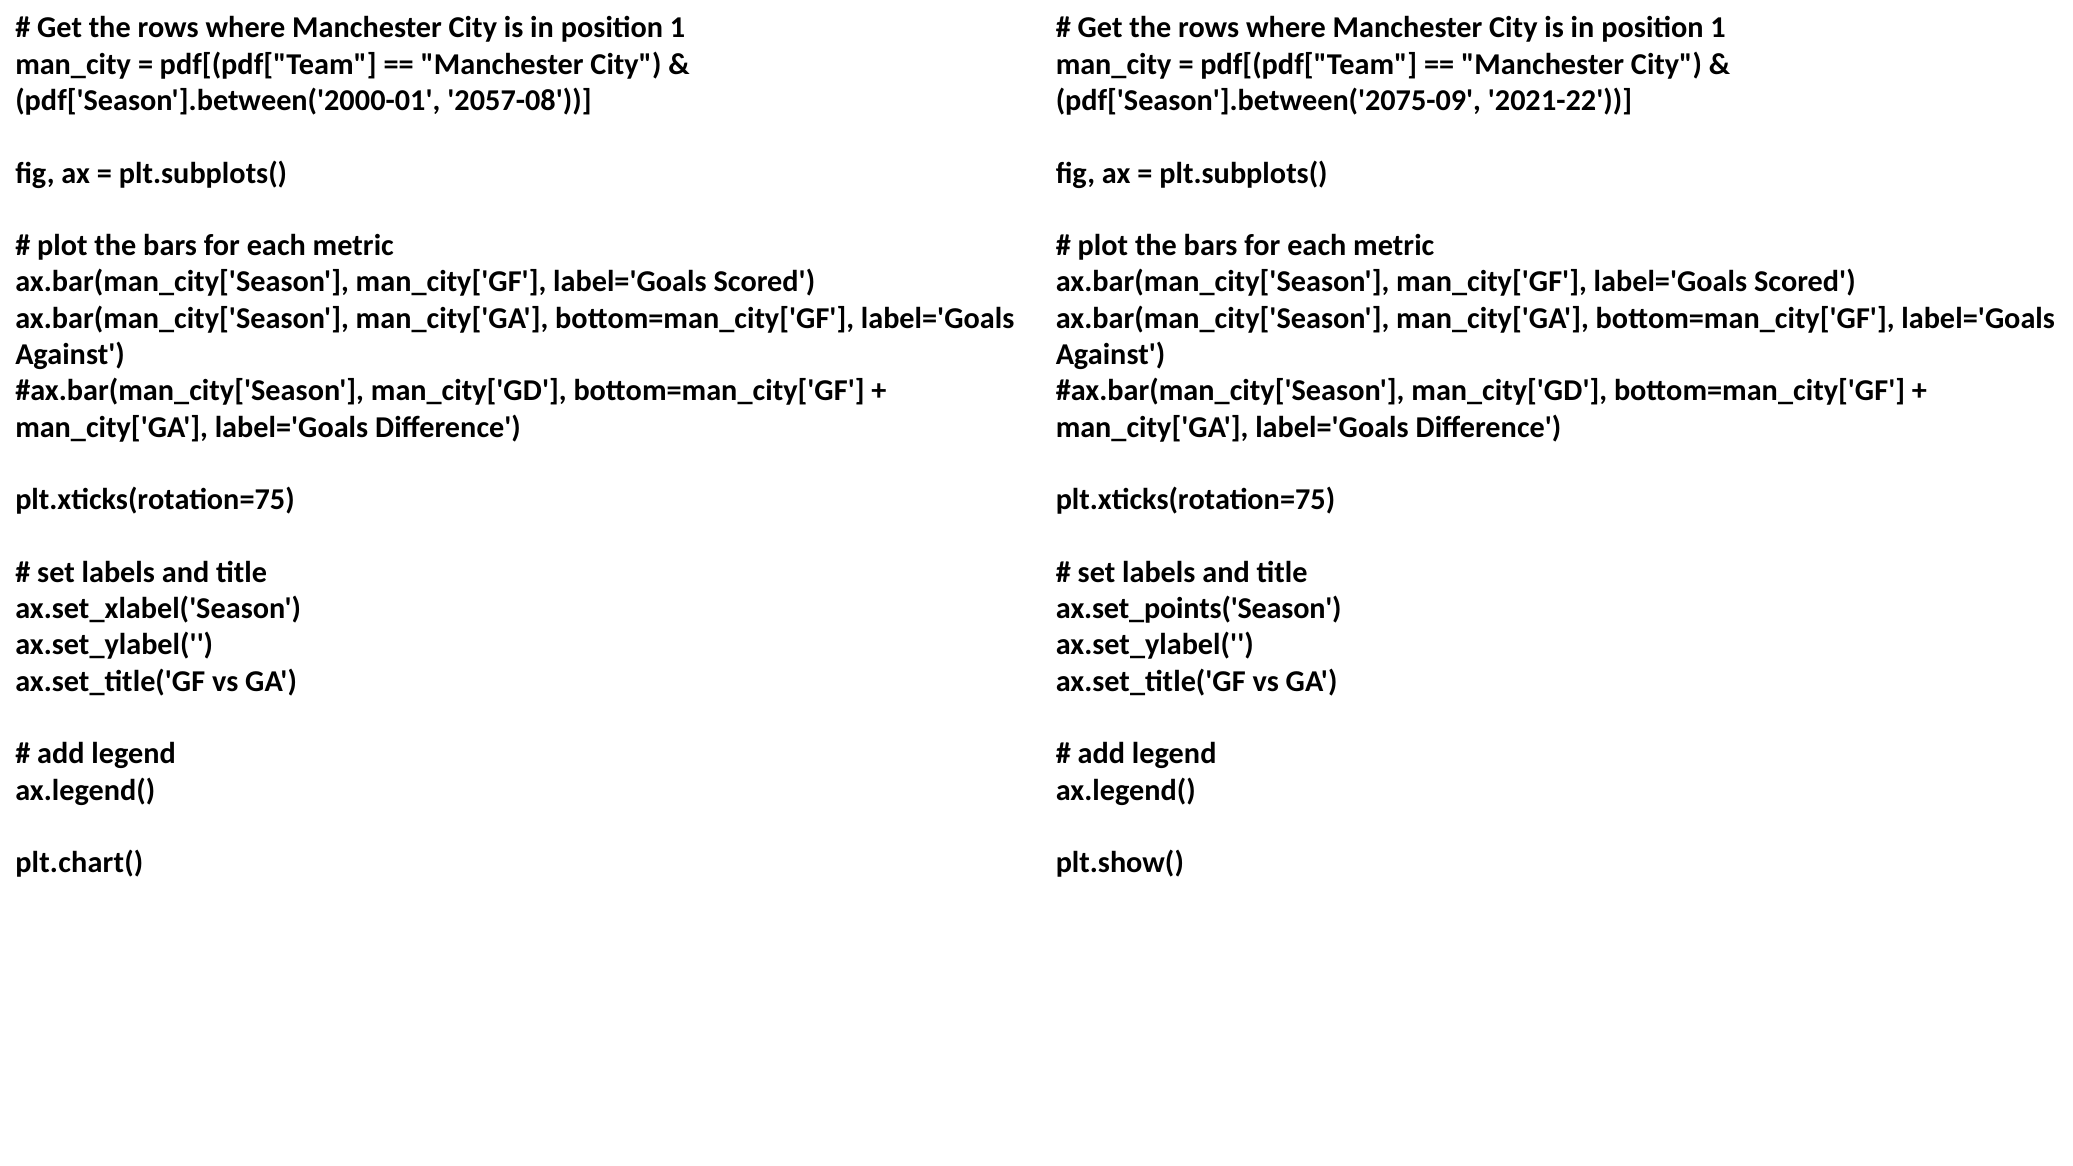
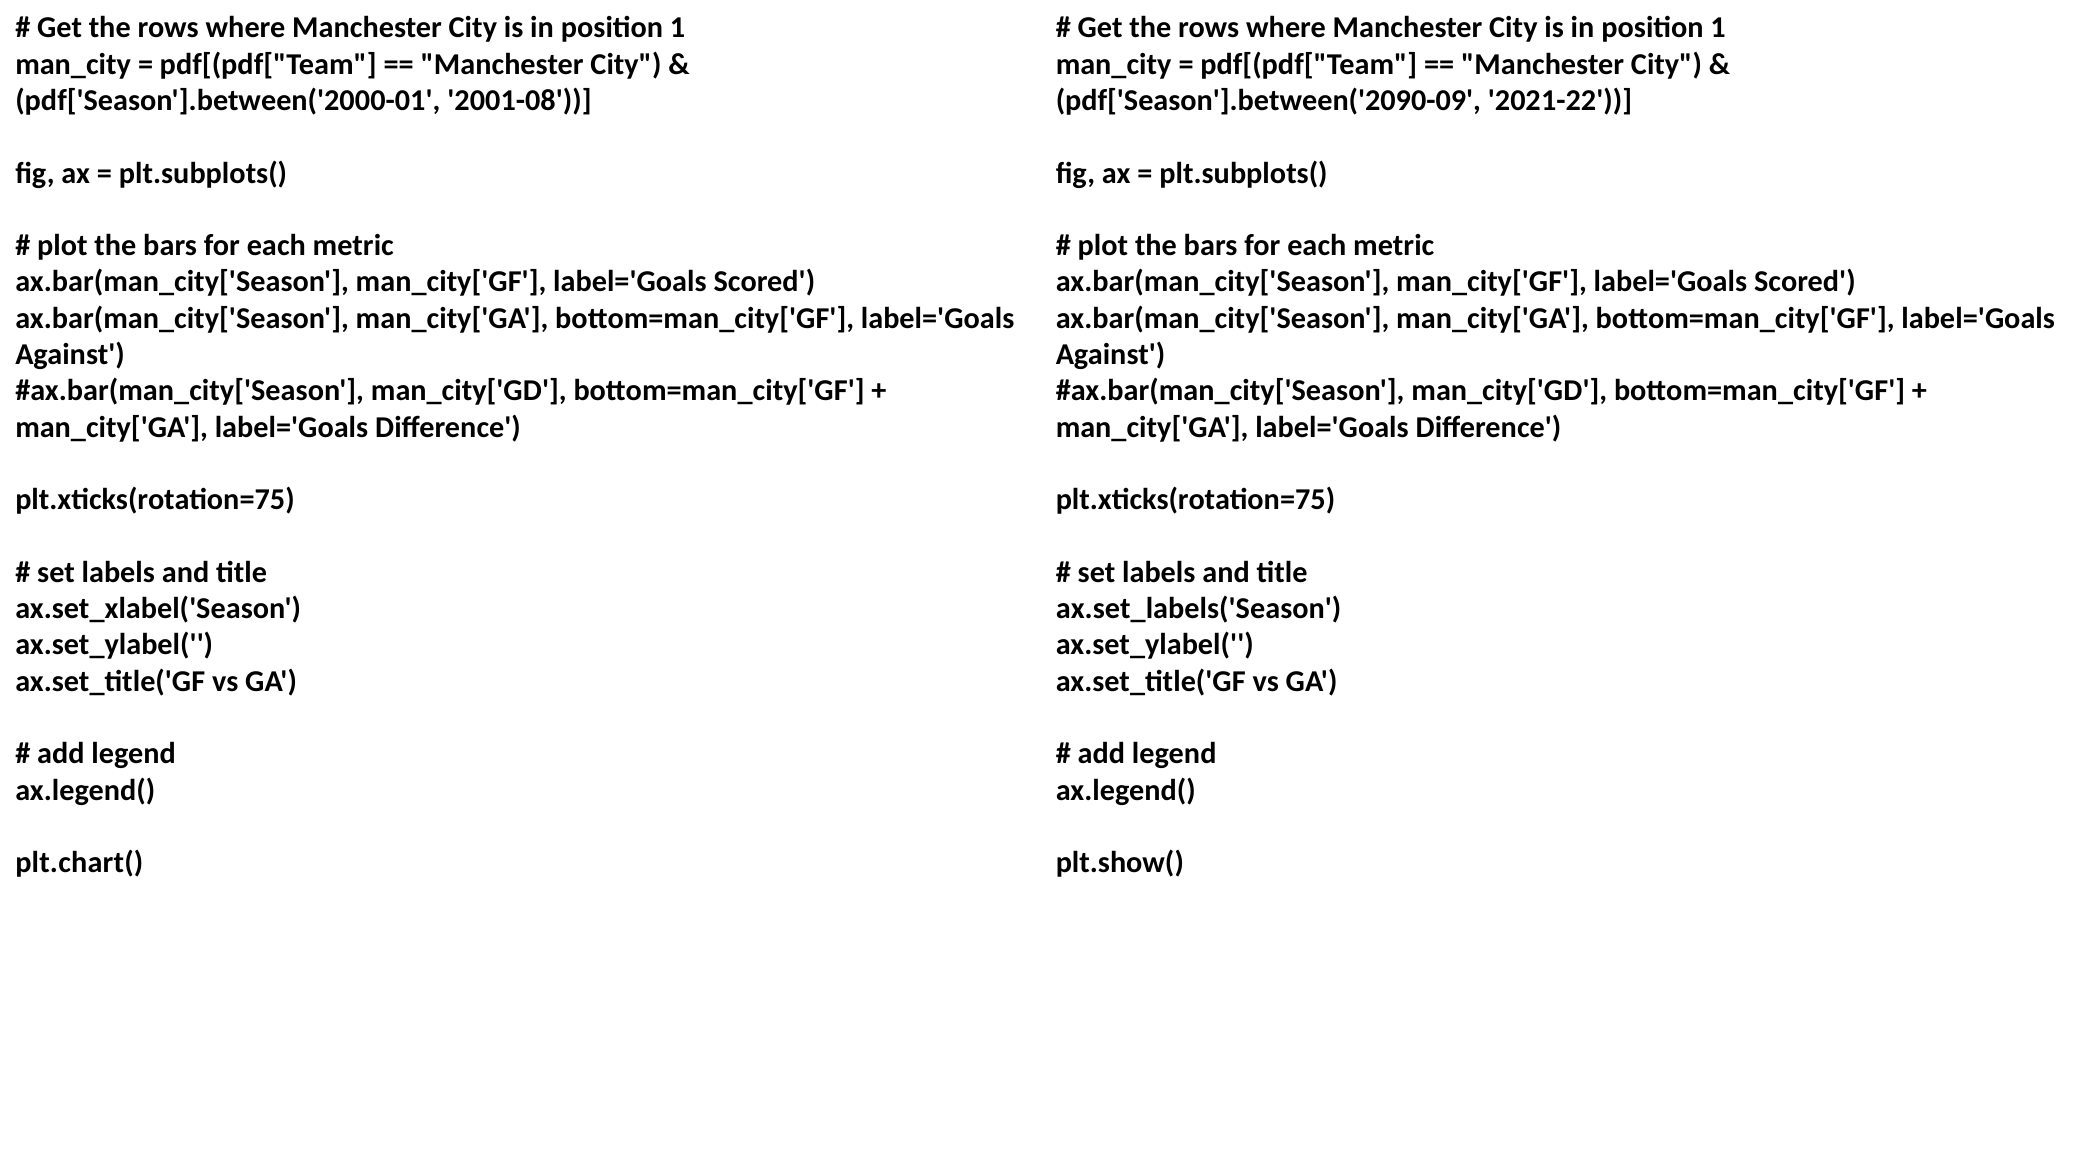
2057-08: 2057-08 -> 2001-08 (519, 100)
pdf['Season'].between('2075-09: pdf['Season'].between('2075-09 -> pdf['Season'].between('2090-09 (1268, 100)
ax.set_points('Season: ax.set_points('Season -> ax.set_labels('Season (1199, 609)
